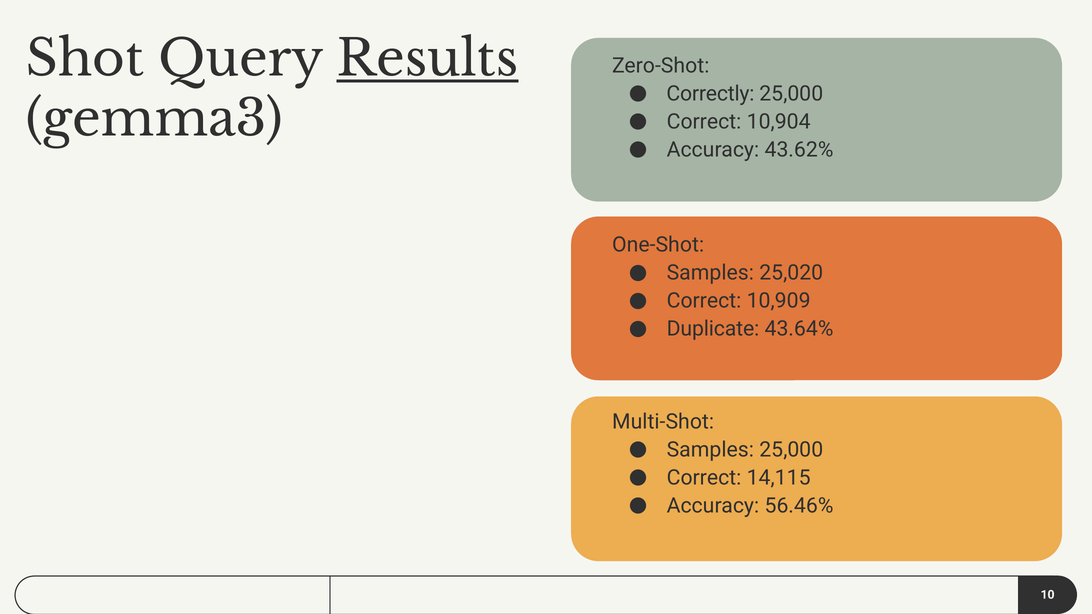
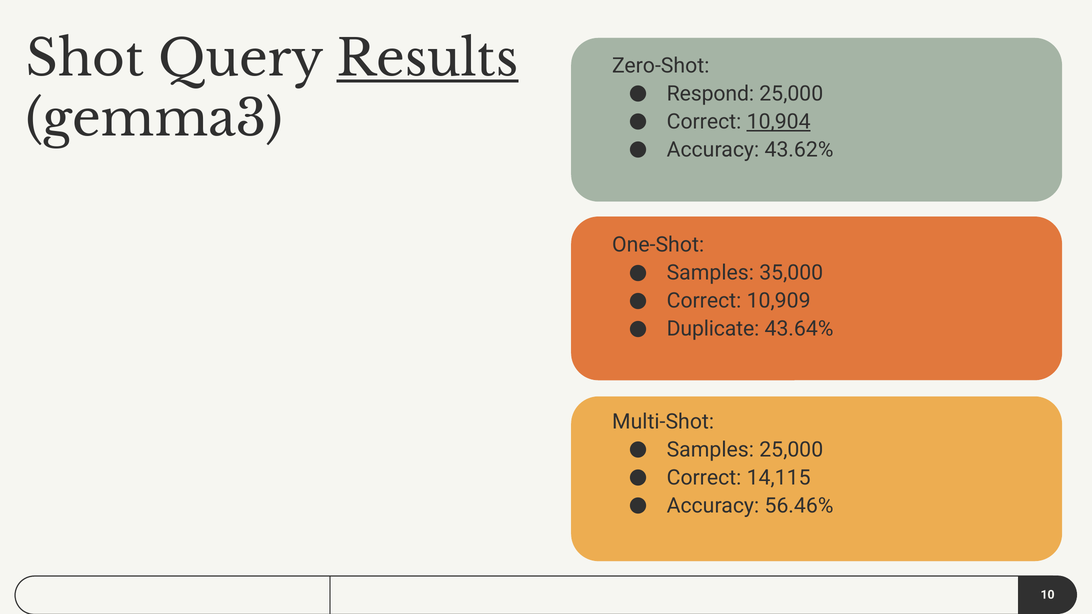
Correctly: Correctly -> Respond (710, 94)
10,904 underline: none -> present (779, 122)
25,020: 25,020 -> 35,000 (791, 273)
